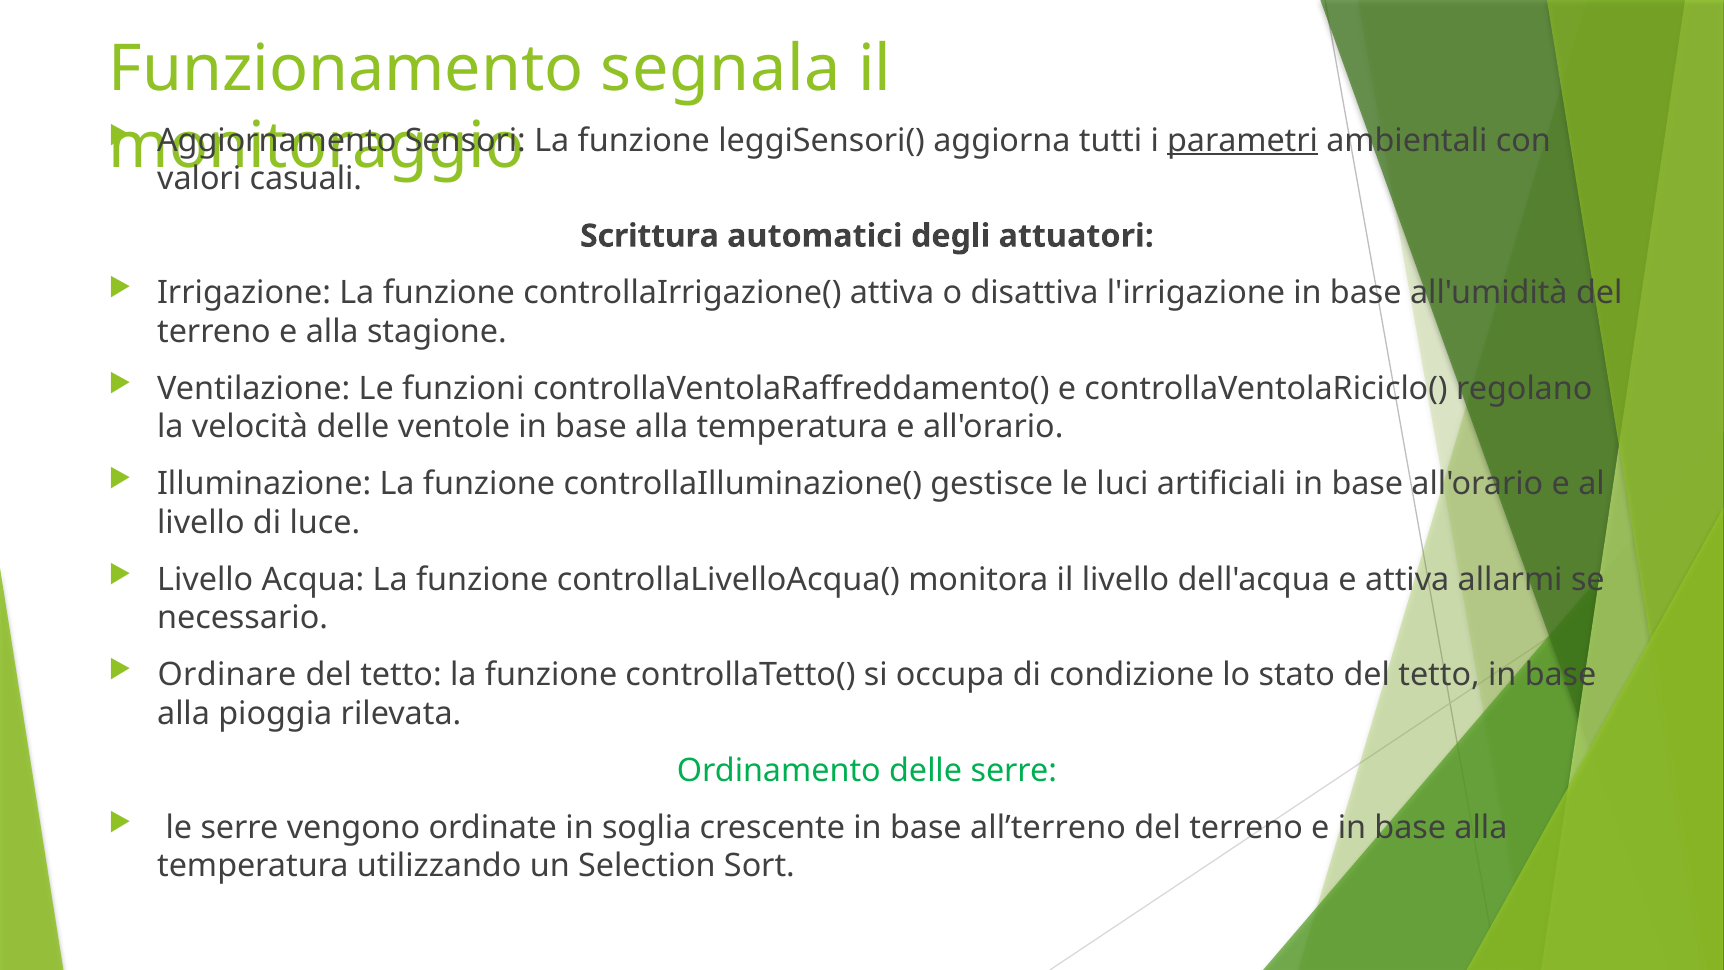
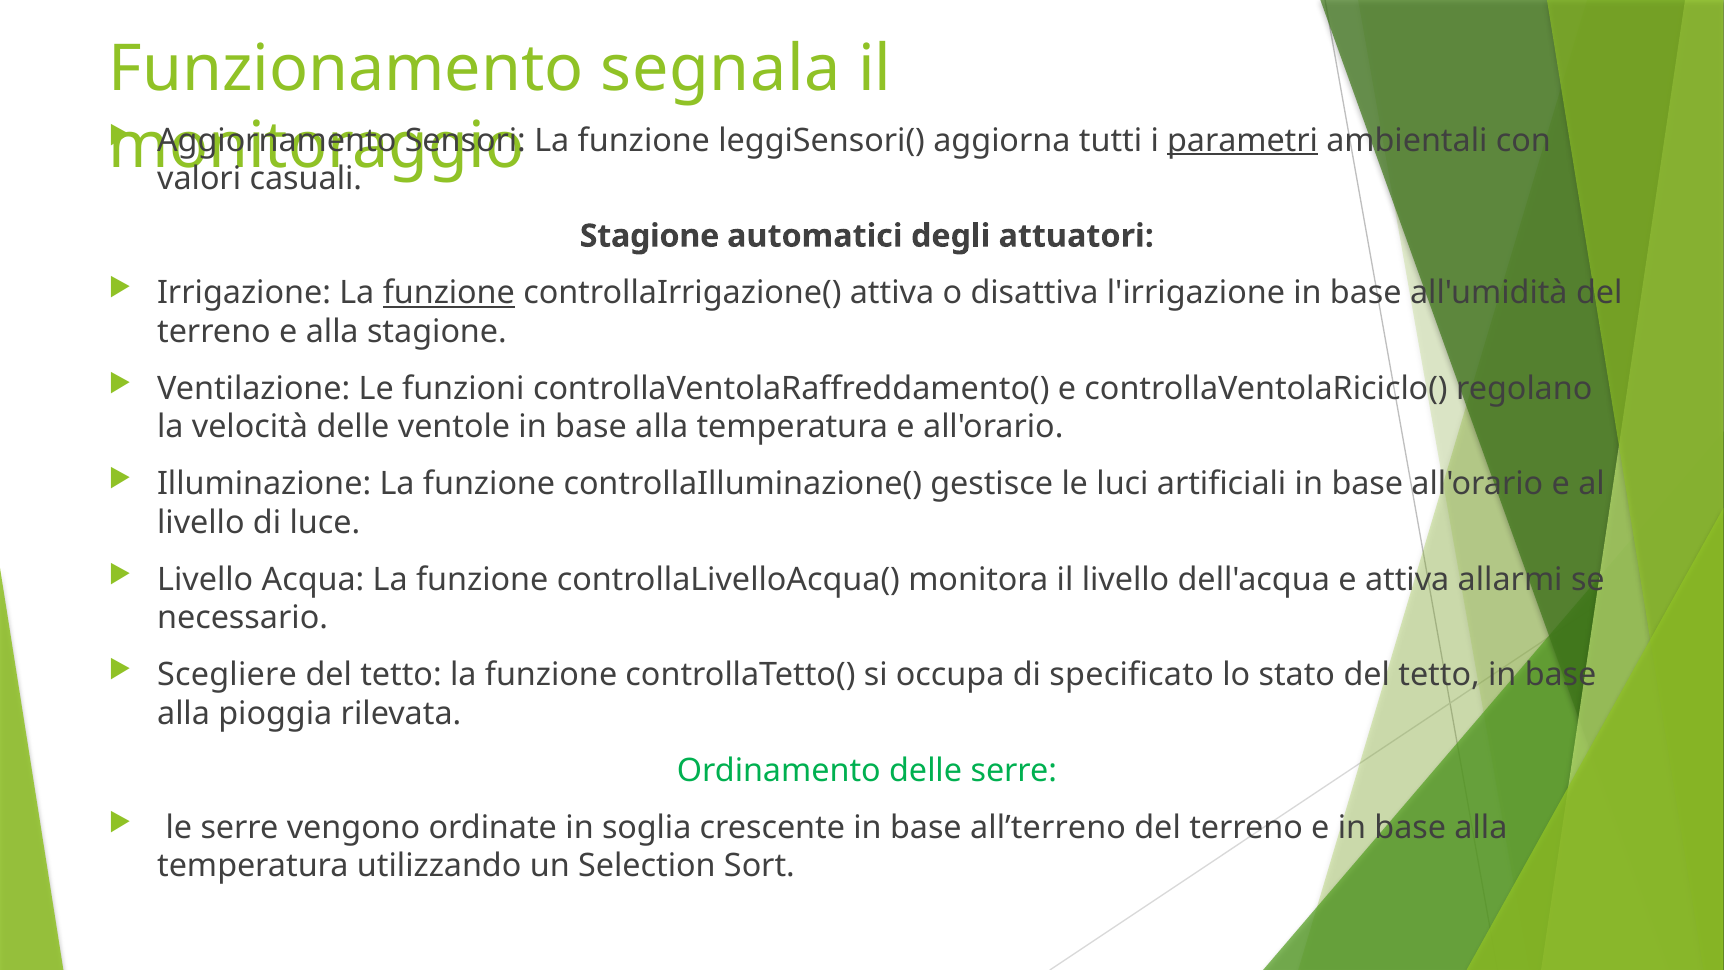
Scrittura: Scrittura -> Stagione (650, 236)
funzione underline: none -> present (449, 293)
Ordinare: Ordinare -> Scegliere (227, 675)
condizione: condizione -> specificato (1132, 675)
